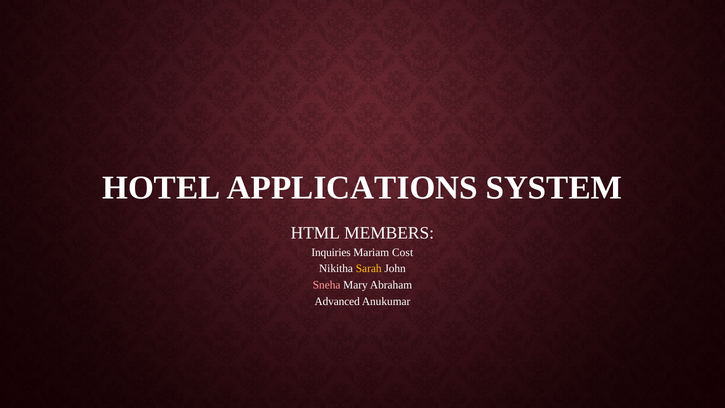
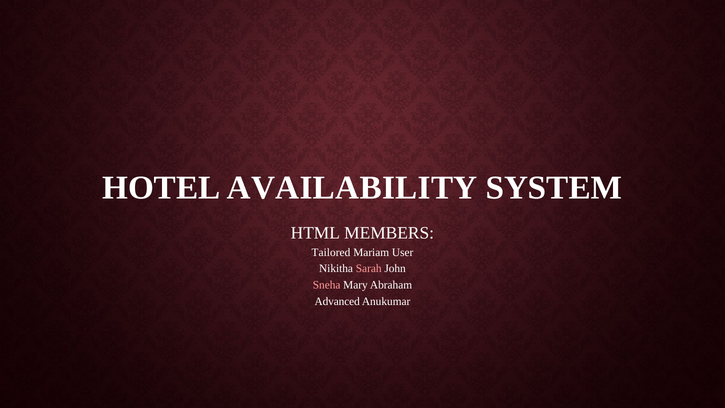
APPLICATIONS: APPLICATIONS -> AVAILABILITY (352, 188)
Inquiries: Inquiries -> Tailored (331, 252)
Cost: Cost -> User (403, 252)
Sarah colour: yellow -> pink (369, 269)
